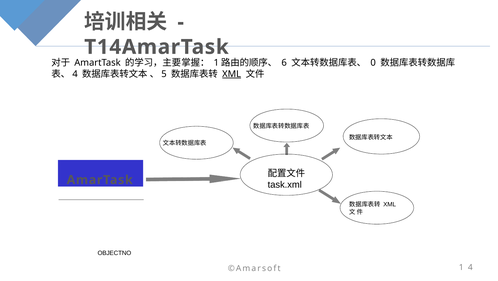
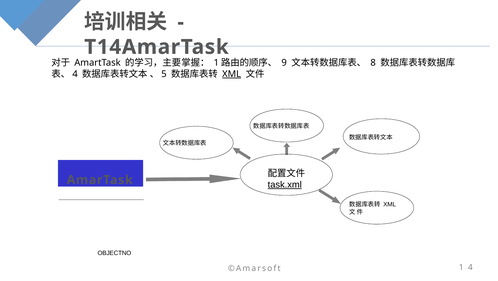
6: 6 -> 9 (284, 63)
0: 0 -> 8 (373, 63)
task.xml underline: none -> present (285, 184)
